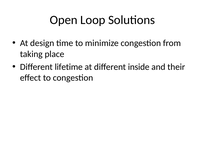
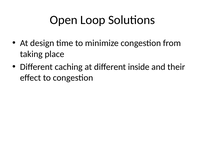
lifetime: lifetime -> caching (69, 67)
